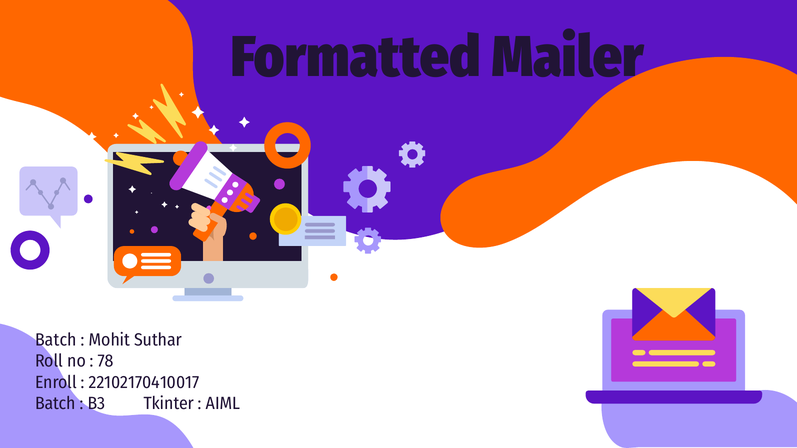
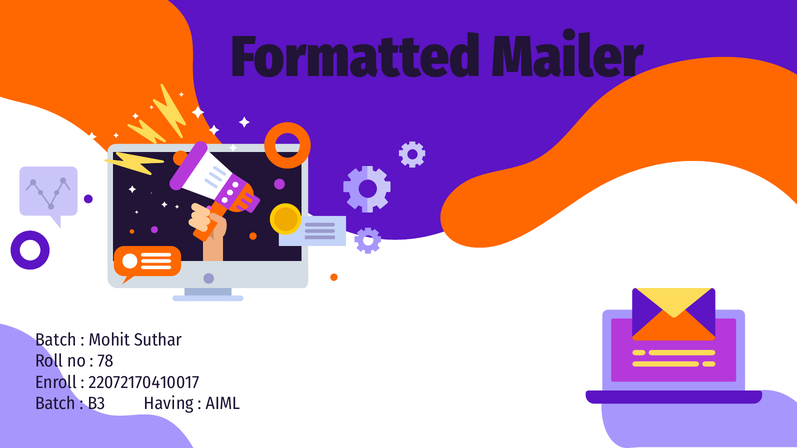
22102170410017: 22102170410017 -> 22072170410017 (144, 383)
Tkinter: Tkinter -> Having (169, 404)
